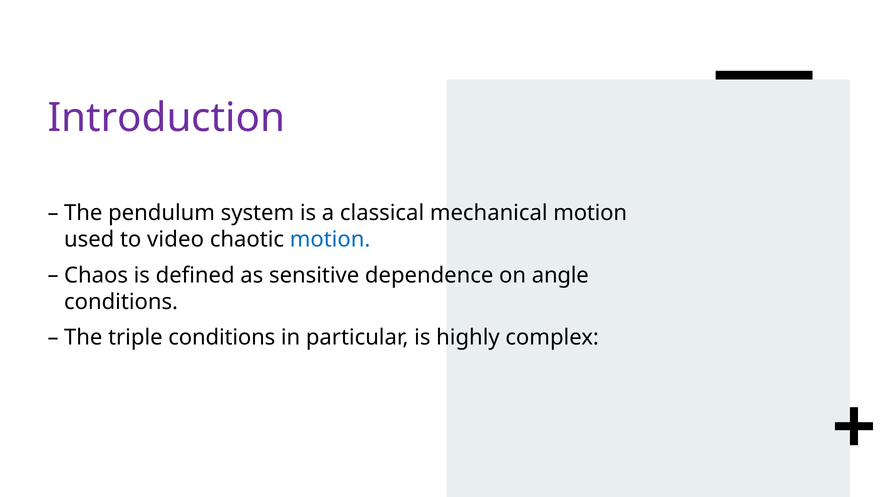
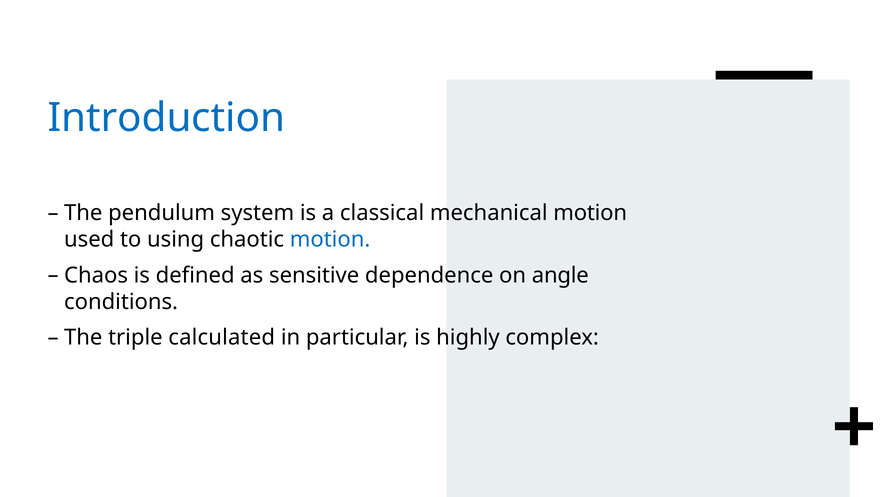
Introduction colour: purple -> blue (166, 118)
video: video -> using (176, 240)
triple conditions: conditions -> calculated (222, 337)
